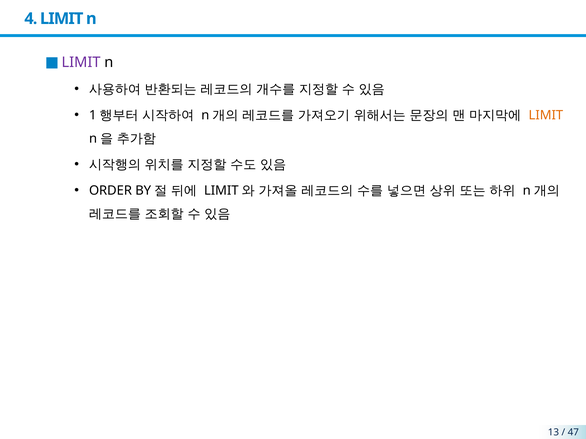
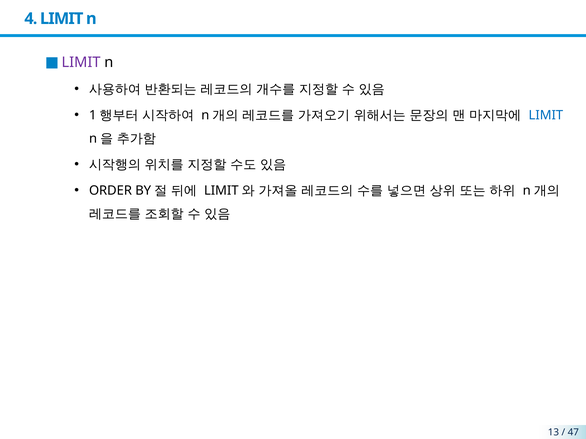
LIMIT colour: orange -> blue (546, 115)
